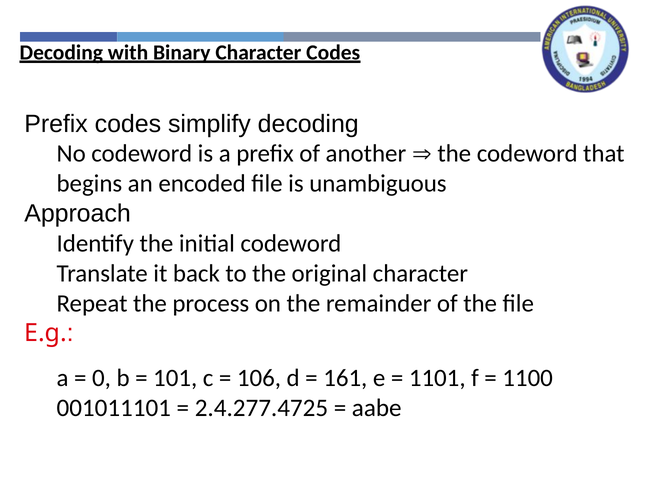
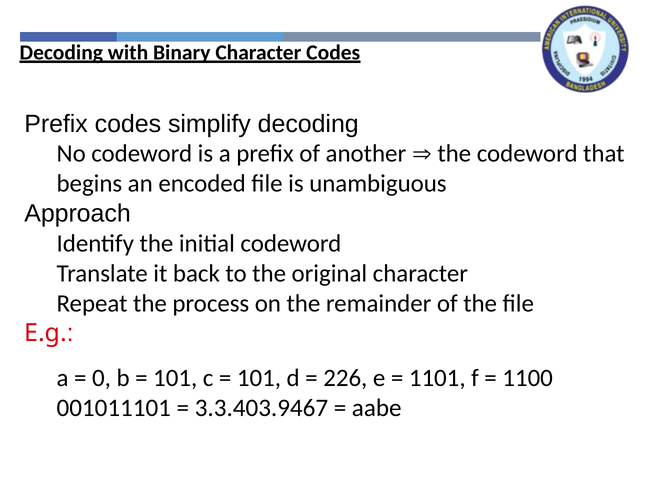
106: 106 -> 101 (259, 378)
161: 161 -> 226 (345, 378)
2.4.277.4725: 2.4.277.4725 -> 3.3.403.9467 (261, 408)
